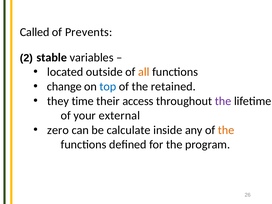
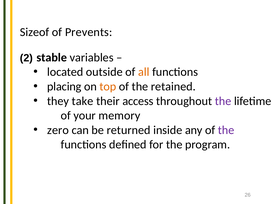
Called: Called -> Sizeof (35, 32)
change: change -> placing (64, 87)
top colour: blue -> orange (108, 87)
time: time -> take (83, 101)
external: external -> memory (119, 116)
calculate: calculate -> returned (129, 130)
the colour: orange -> purple (226, 130)
